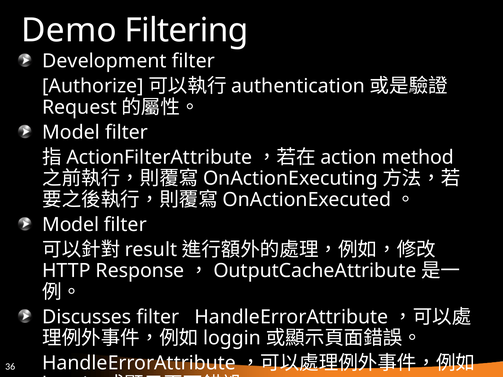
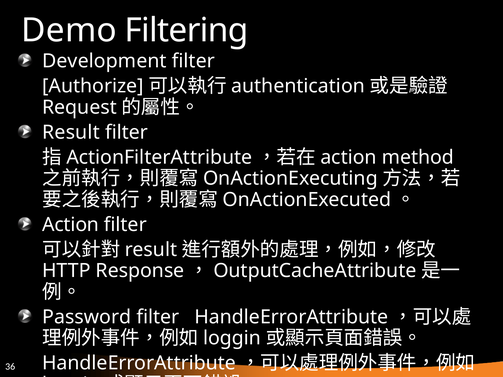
Model: Model -> Result (71, 132)
Model: Model -> Action (71, 225)
Discusses: Discusses -> Password (87, 317)
